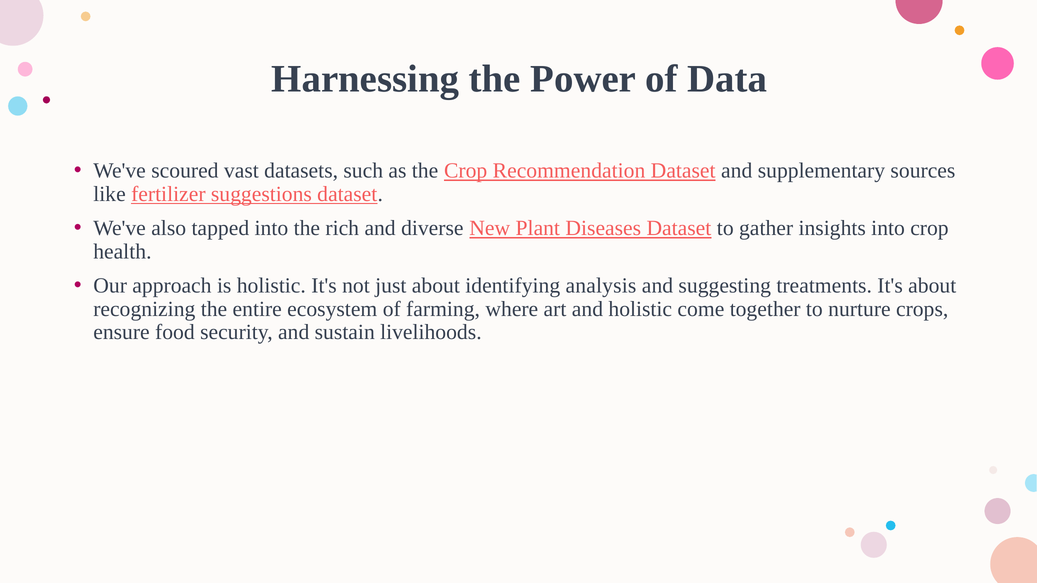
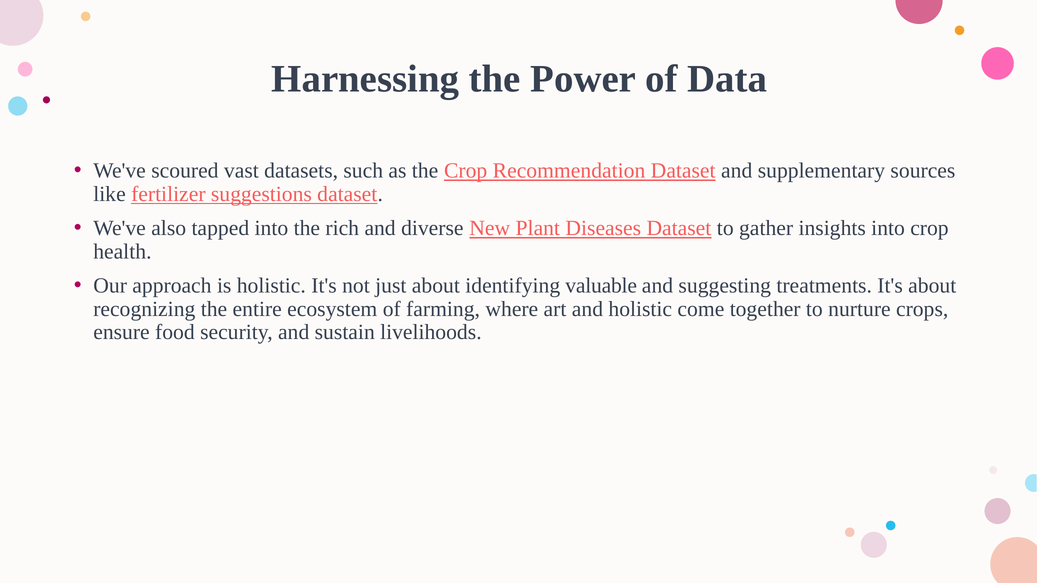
analysis: analysis -> valuable (601, 286)
